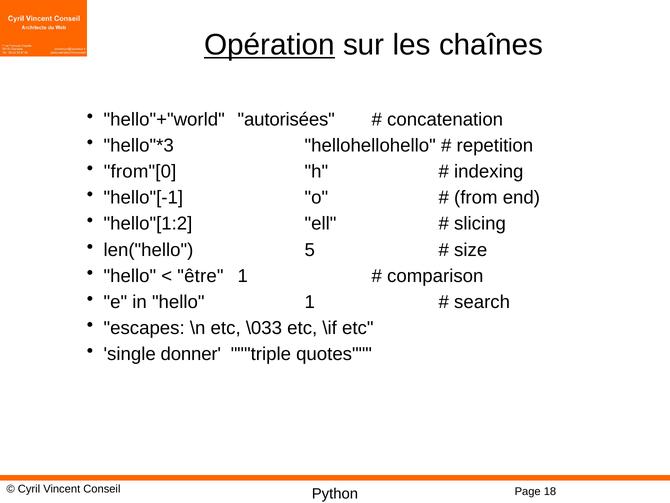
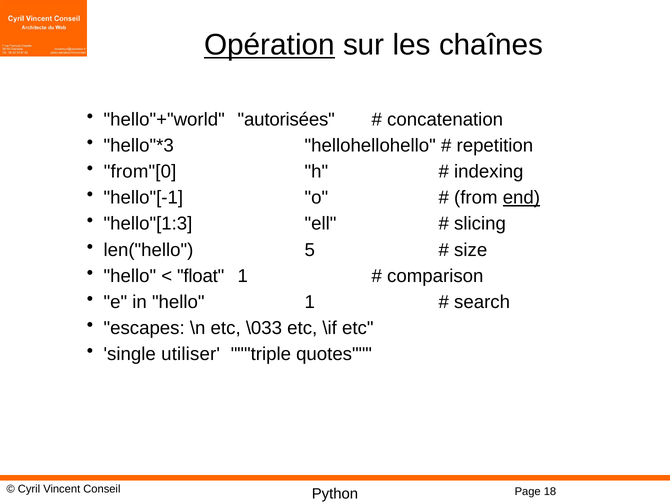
end underline: none -> present (521, 198)
hello"[1:2: hello"[1:2 -> hello"[1:3 (148, 224)
être: être -> float (201, 276)
donner: donner -> utiliser (191, 354)
